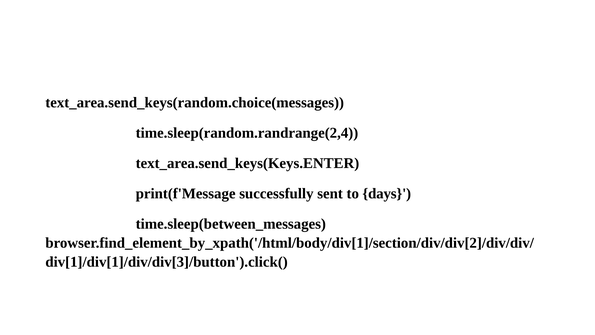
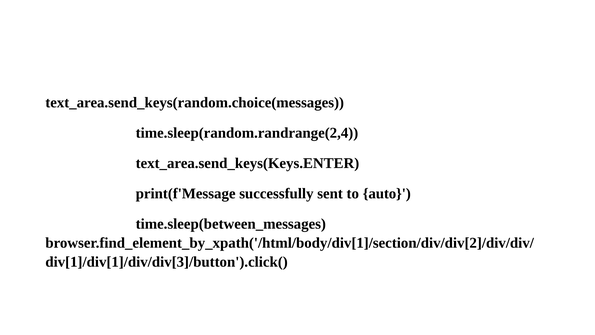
days: days -> auto (387, 193)
